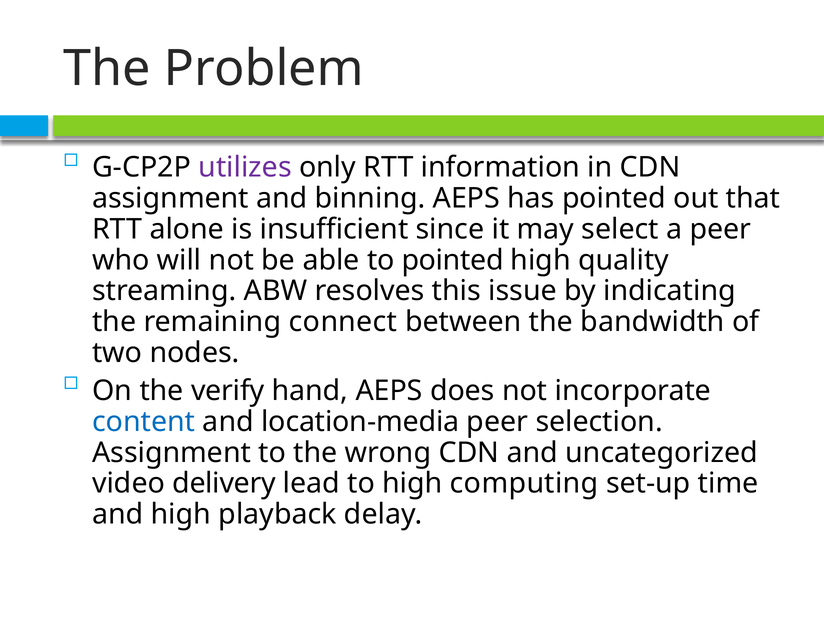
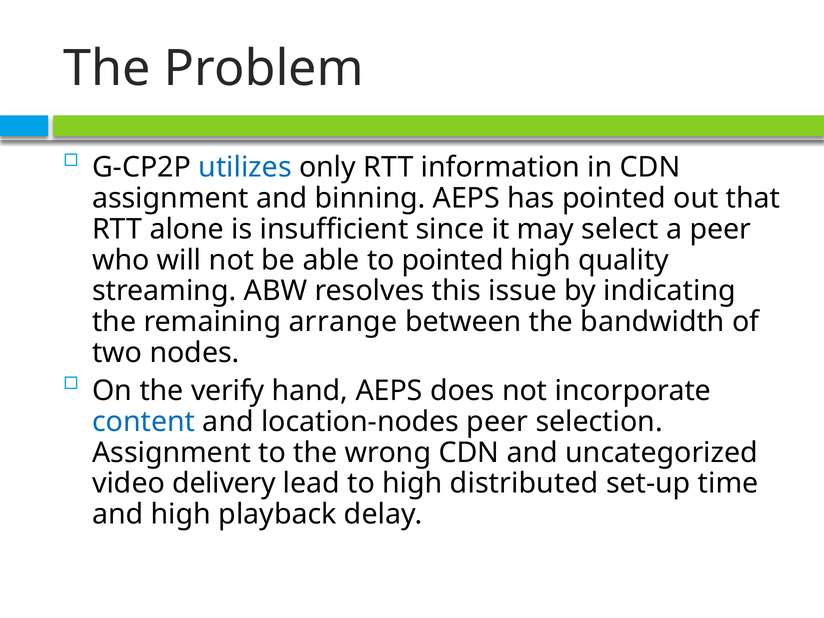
utilizes colour: purple -> blue (245, 167)
connect: connect -> arrange (343, 322)
location-media: location-media -> location-nodes (360, 422)
computing: computing -> distributed (524, 483)
